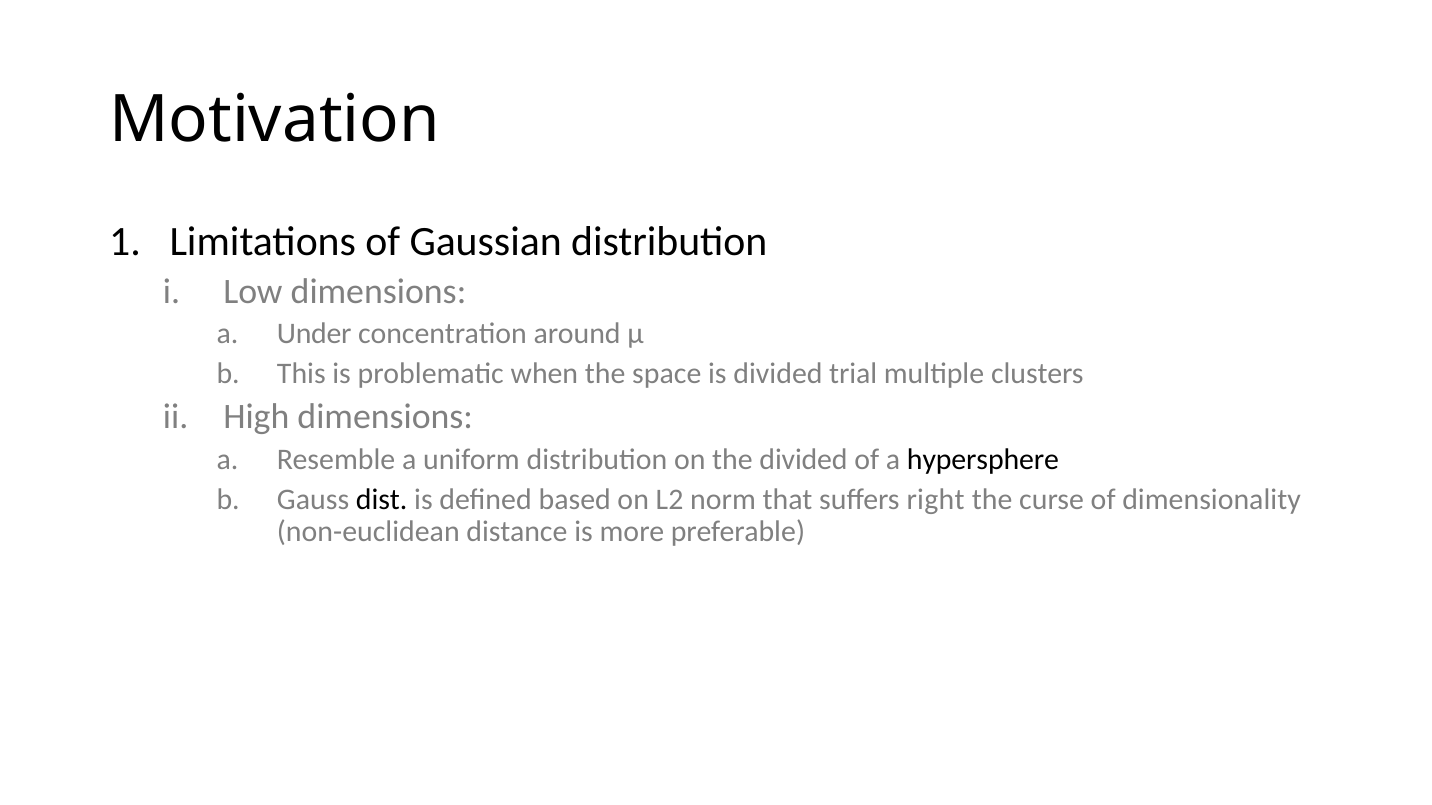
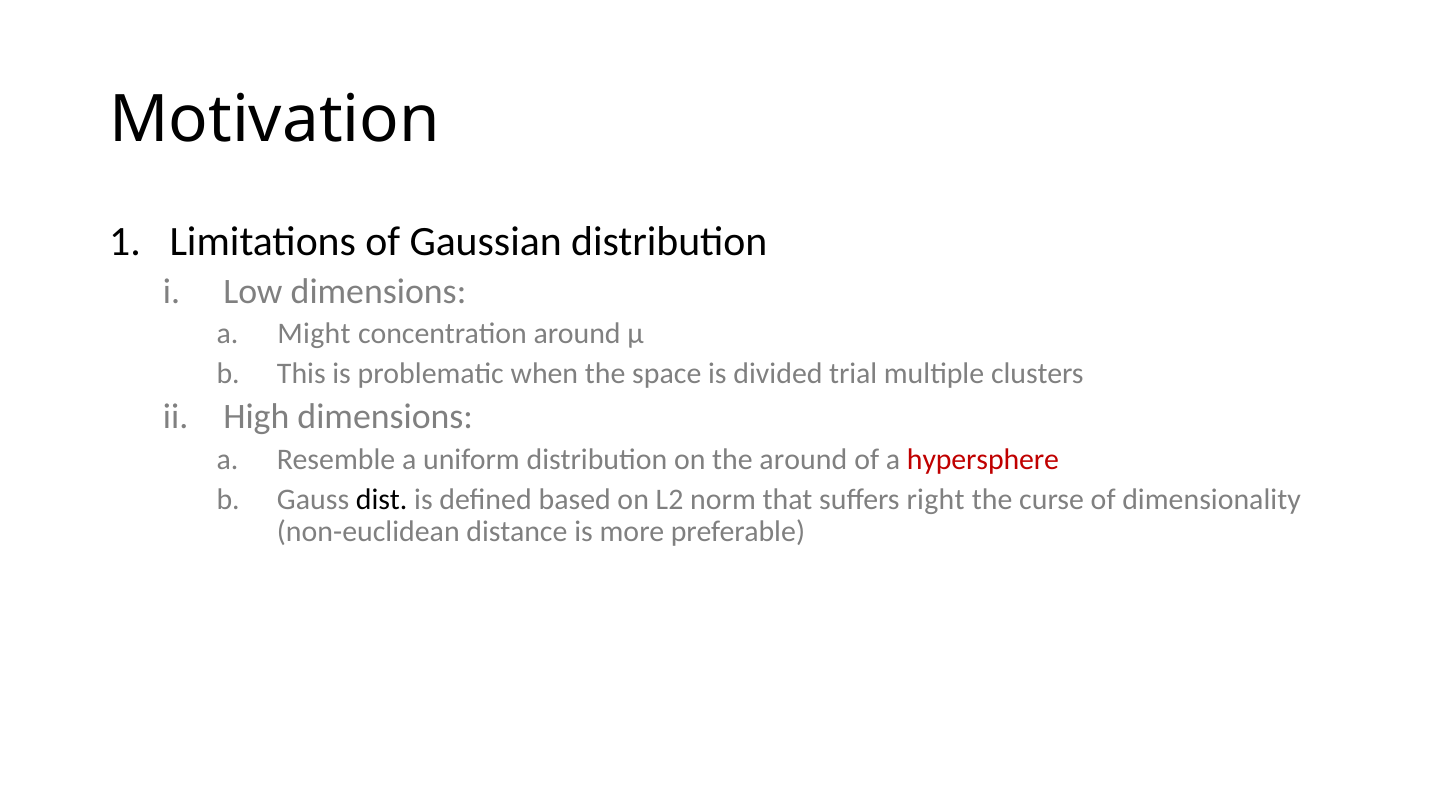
Under: Under -> Might (314, 334)
the divided: divided -> around (803, 460)
hypersphere colour: black -> red (983, 460)
